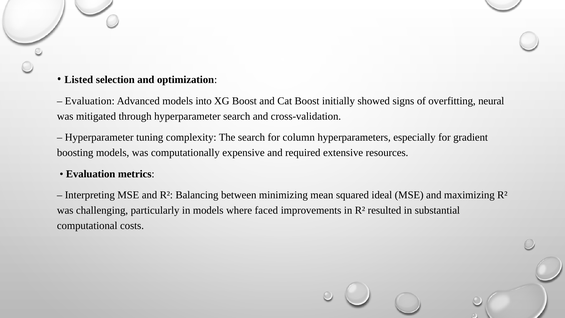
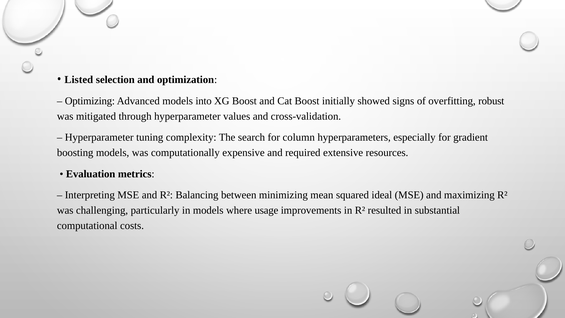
Evaluation: Evaluation -> Optimizing (90, 101)
neural: neural -> robust (491, 101)
hyperparameter search: search -> values (237, 116)
faced: faced -> usage (266, 210)
